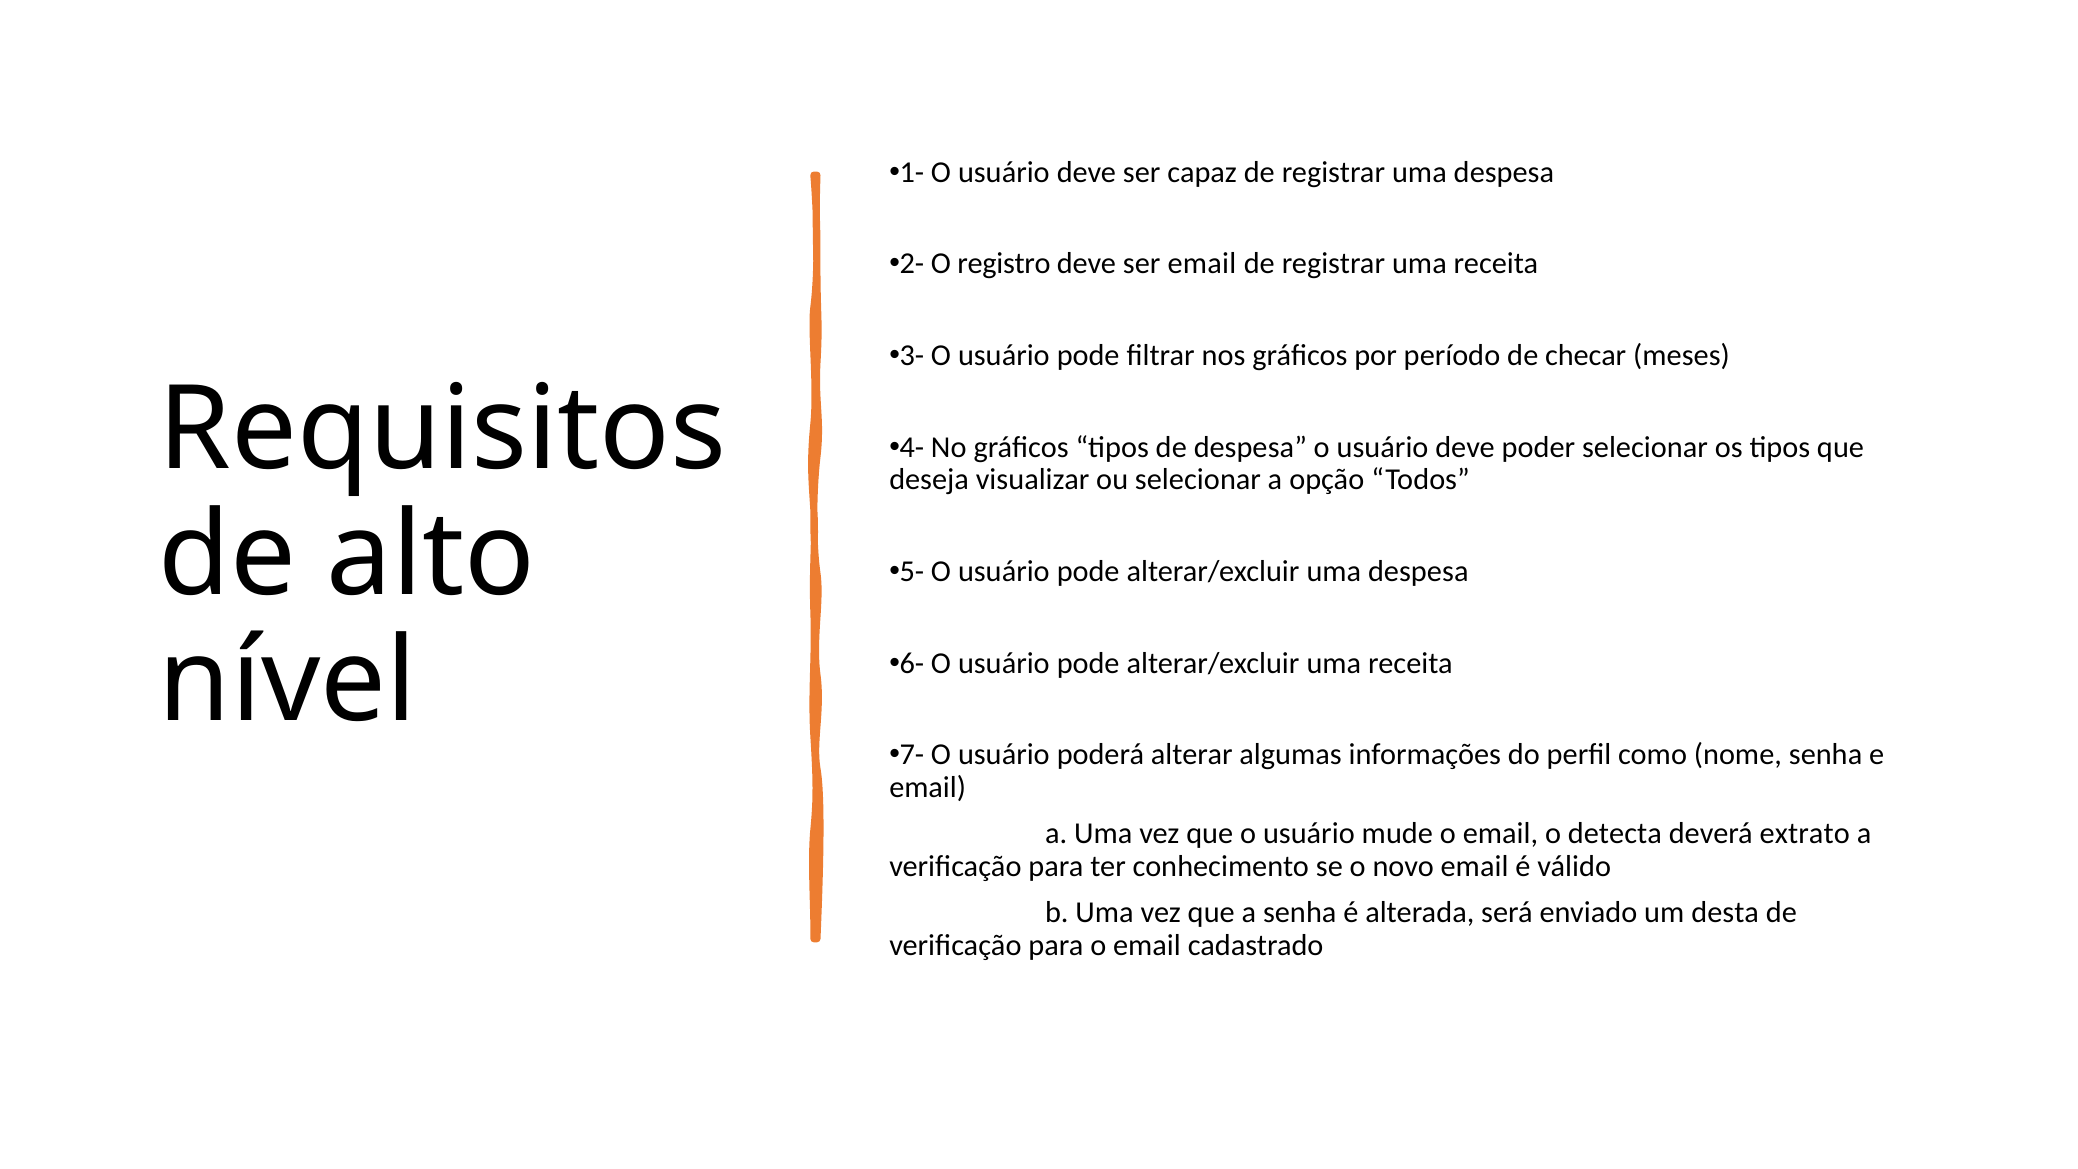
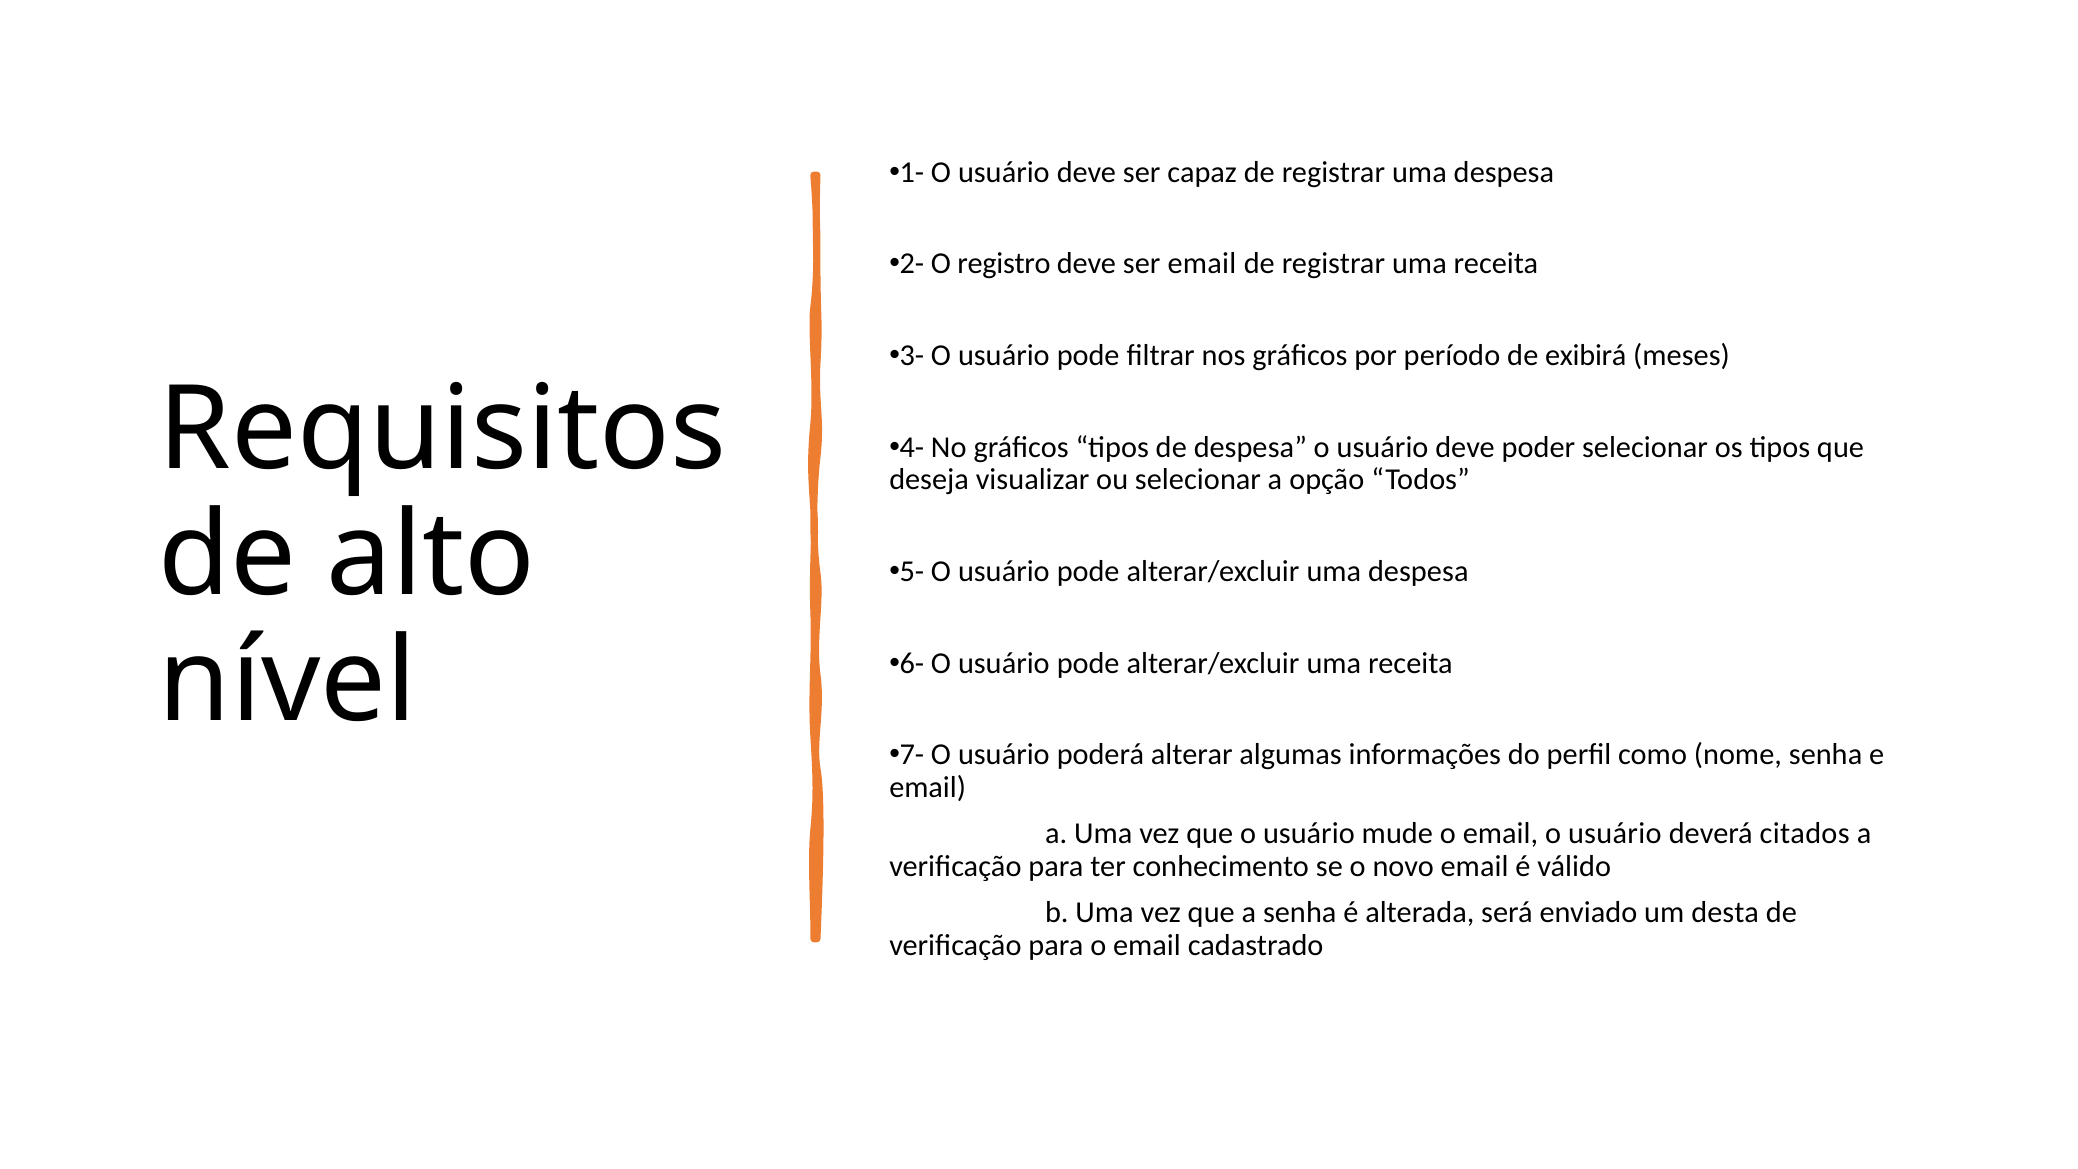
checar: checar -> exibirá (1586, 356)
email o detecta: detecta -> usuário (1615, 833)
extrato: extrato -> citados (1805, 833)
